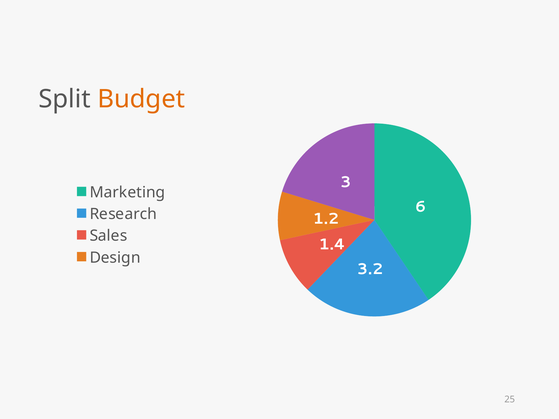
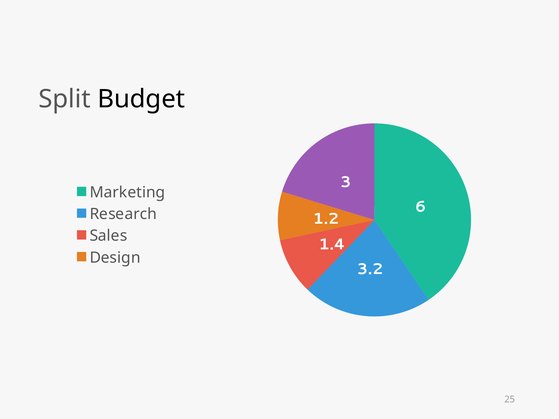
Budget colour: orange -> black (141, 99)
